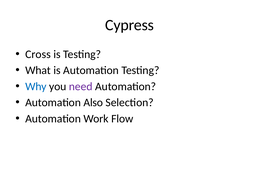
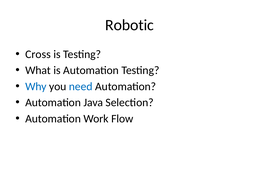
Cypress: Cypress -> Robotic (130, 25)
need colour: purple -> blue (81, 87)
Also: Also -> Java (93, 103)
